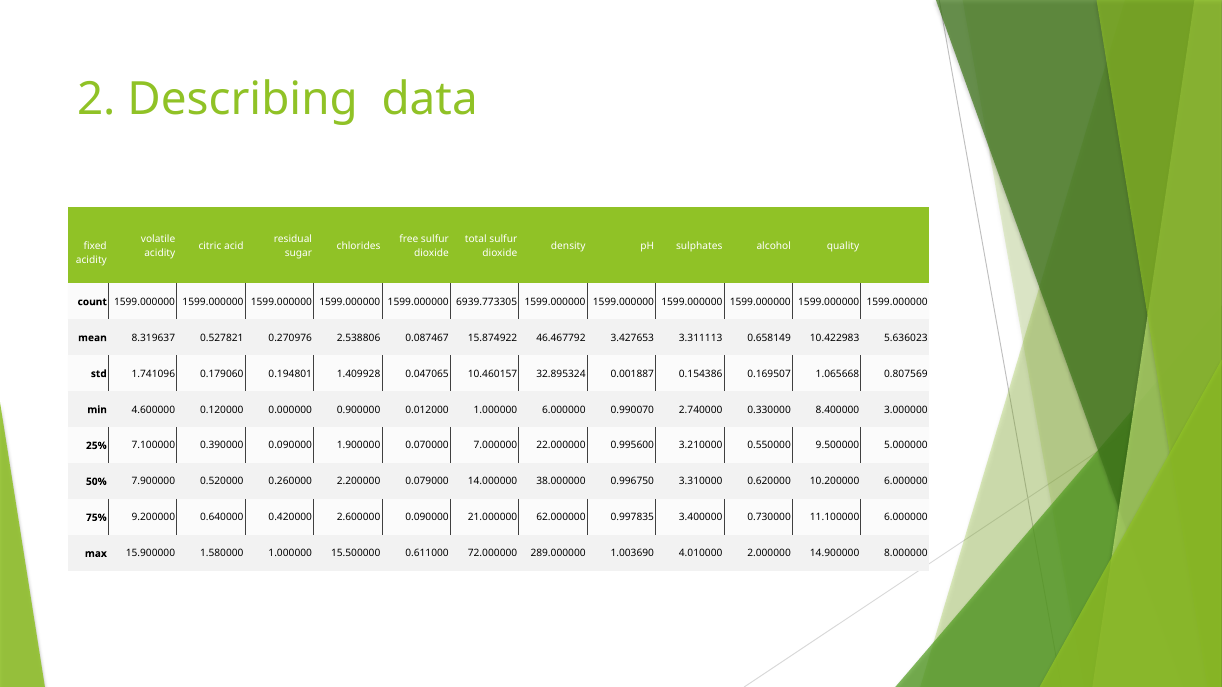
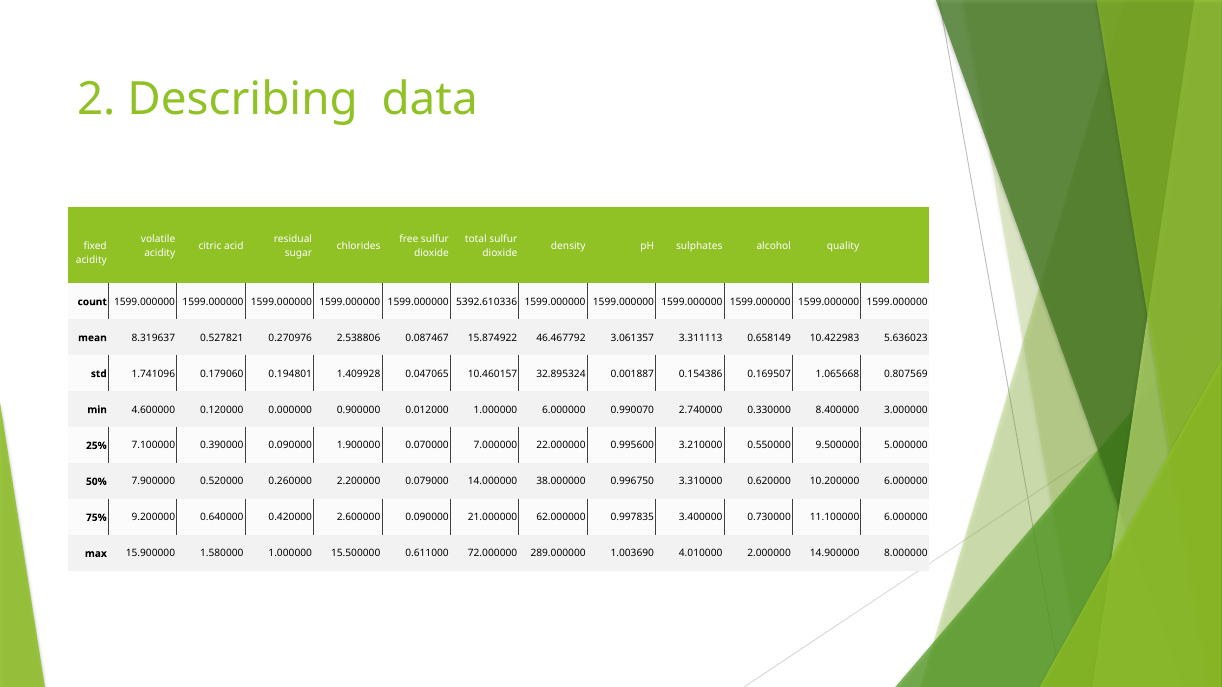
6939.773305: 6939.773305 -> 5392.610336 (487, 302)
3.427653: 3.427653 -> 3.061357 (632, 338)
